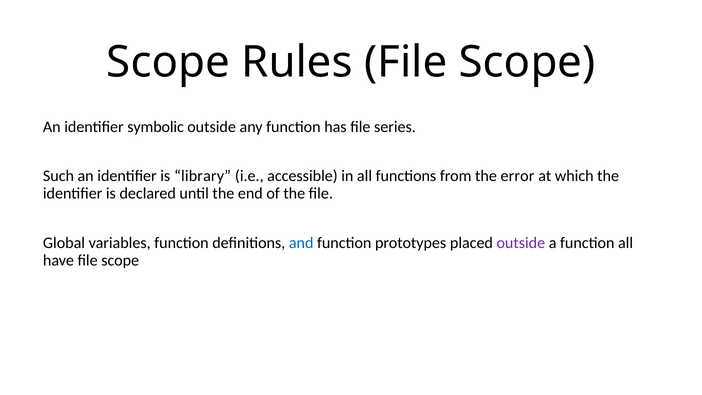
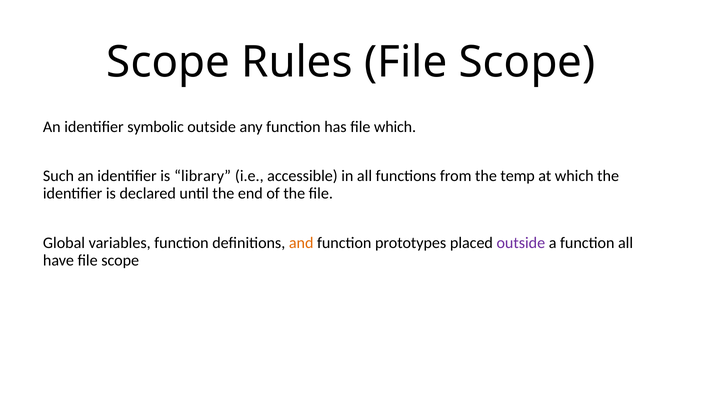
file series: series -> which (395, 127)
error: error -> temp (518, 176)
and colour: blue -> orange (301, 243)
